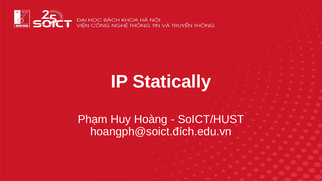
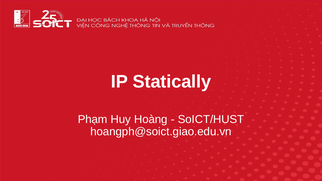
hoangph@soict.đích.edu.vn: hoangph@soict.đích.edu.vn -> hoangph@soict.giao.edu.vn (161, 132)
